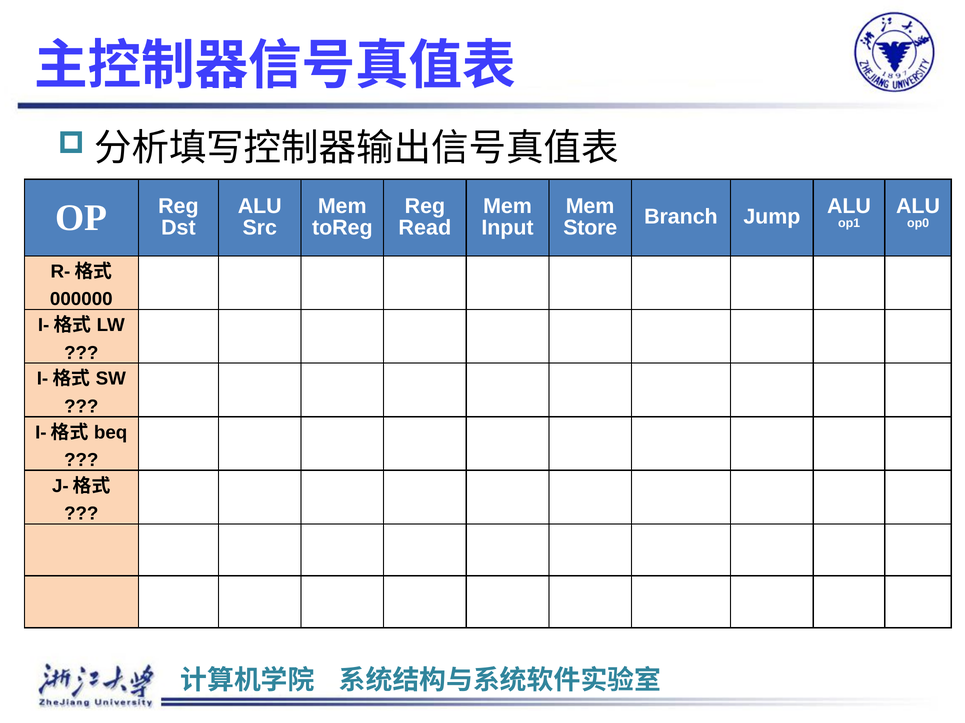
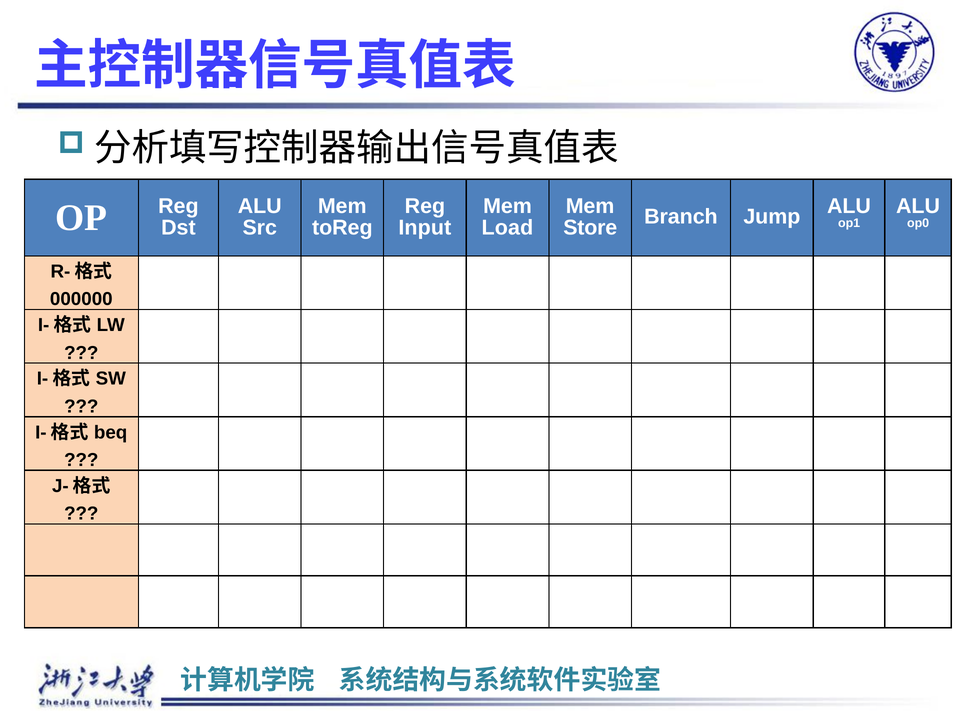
Read: Read -> Input (425, 228)
Input: Input -> Load (507, 228)
